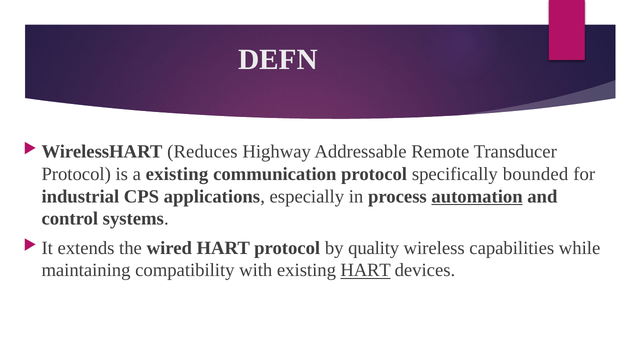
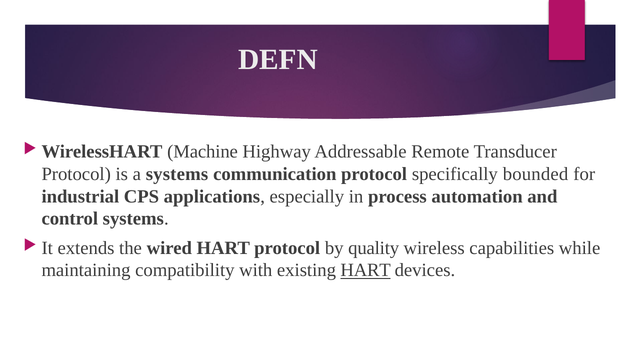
Reduces: Reduces -> Machine (203, 152)
a existing: existing -> systems (177, 174)
automation underline: present -> none (477, 197)
